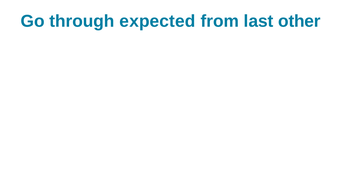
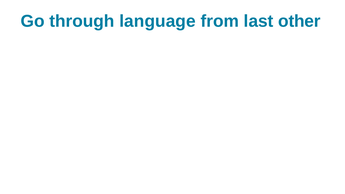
expected: expected -> language (157, 21)
